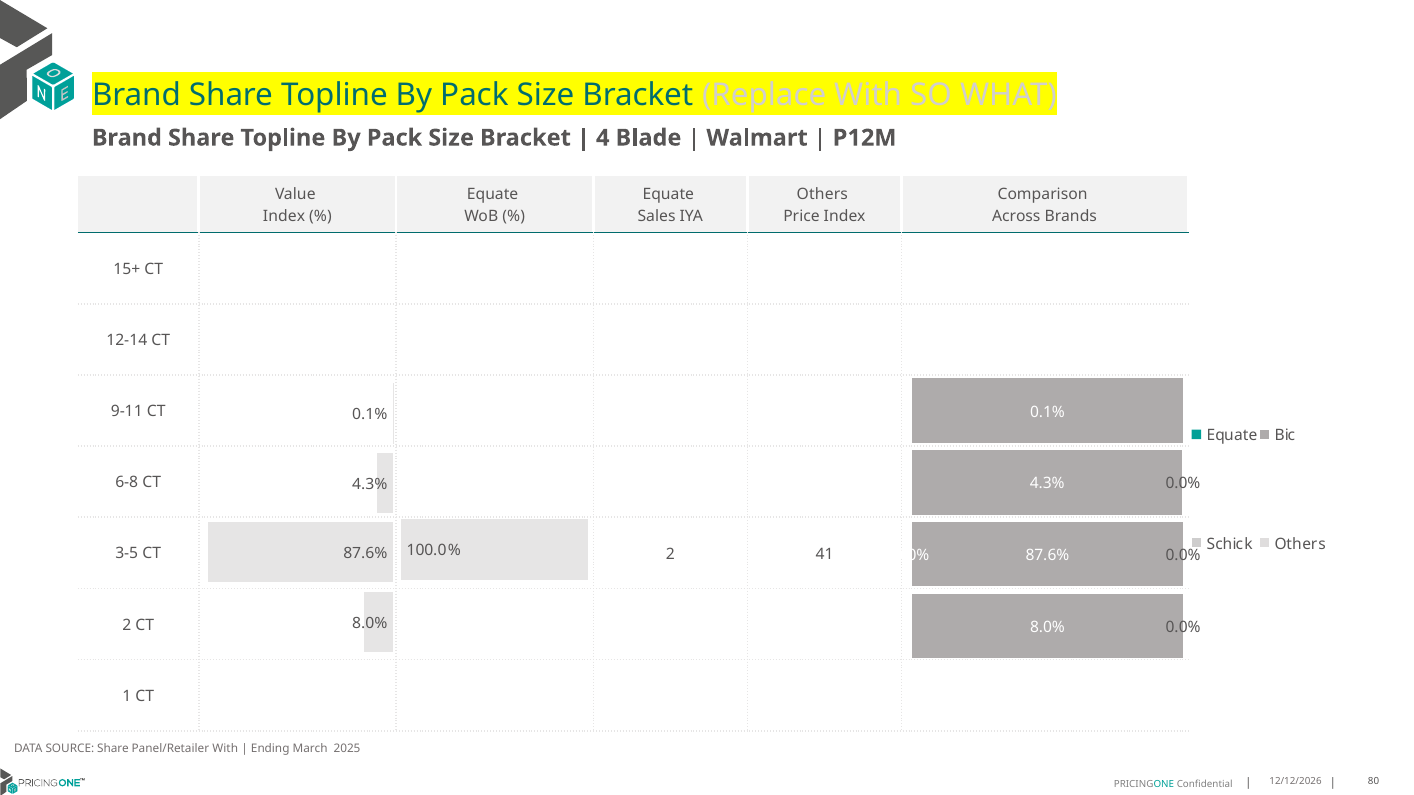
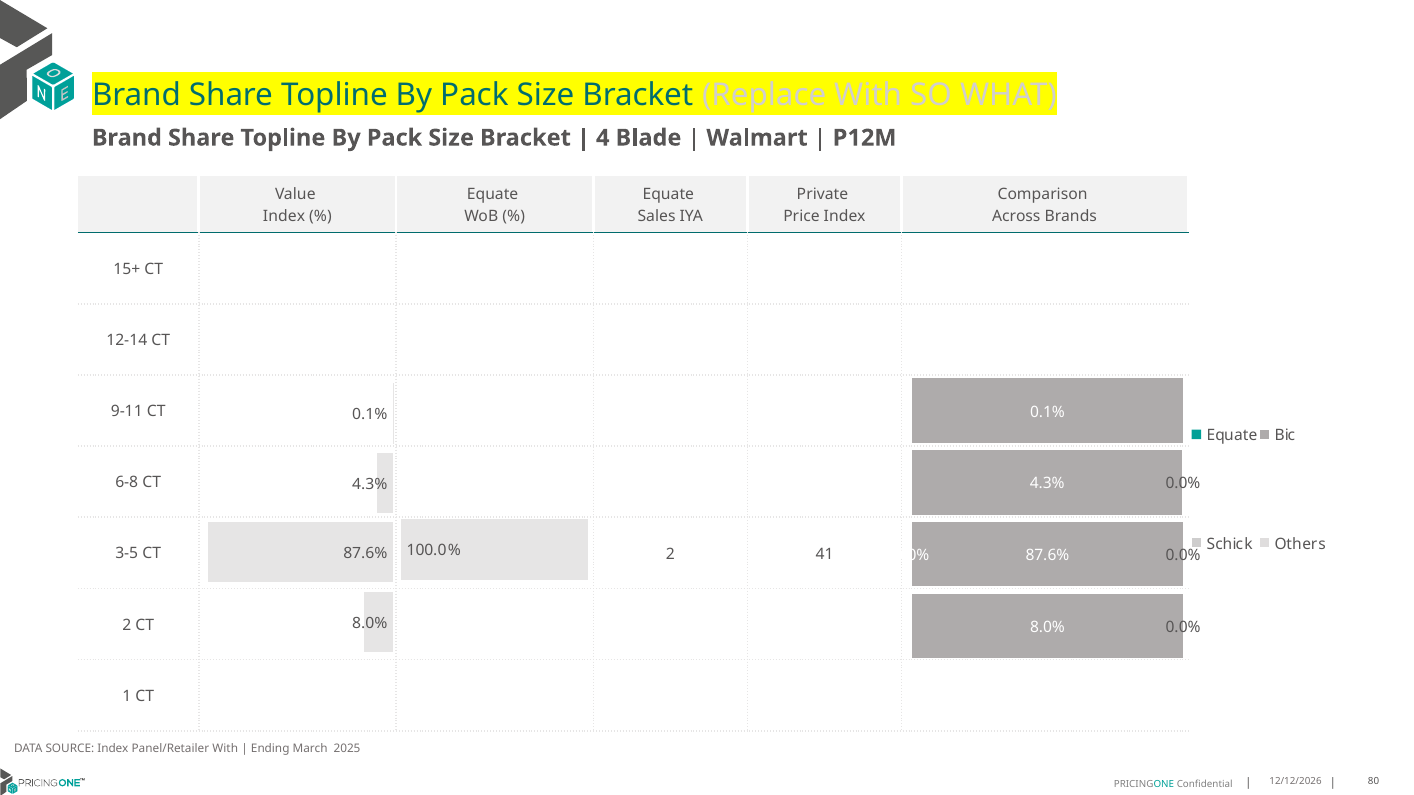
Others: Others -> Private (822, 194)
SOURCE Share: Share -> Index (113, 749)
